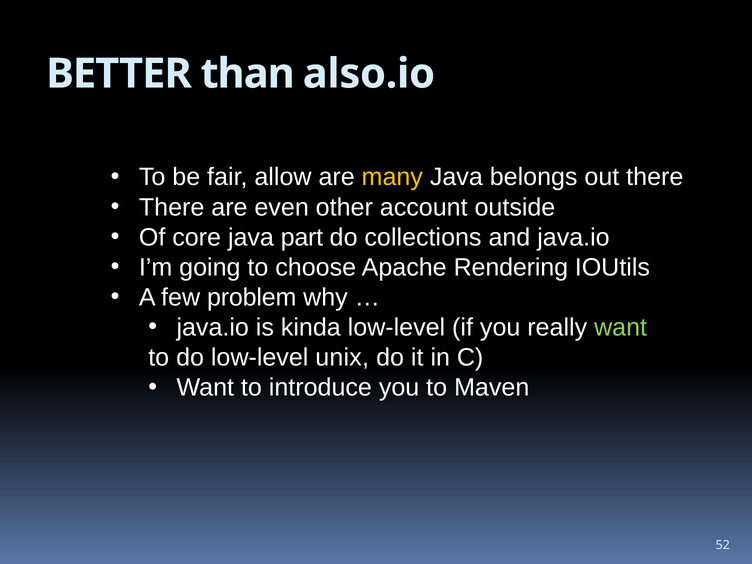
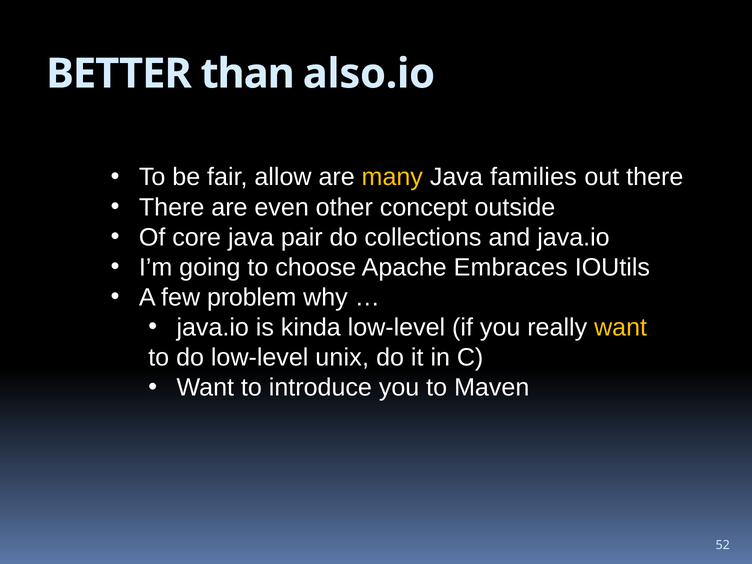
belongs: belongs -> families (534, 177)
account: account -> concept (424, 207)
part: part -> pair (302, 237)
Rendering: Rendering -> Embraces (511, 267)
want colour: light green -> yellow (621, 328)
